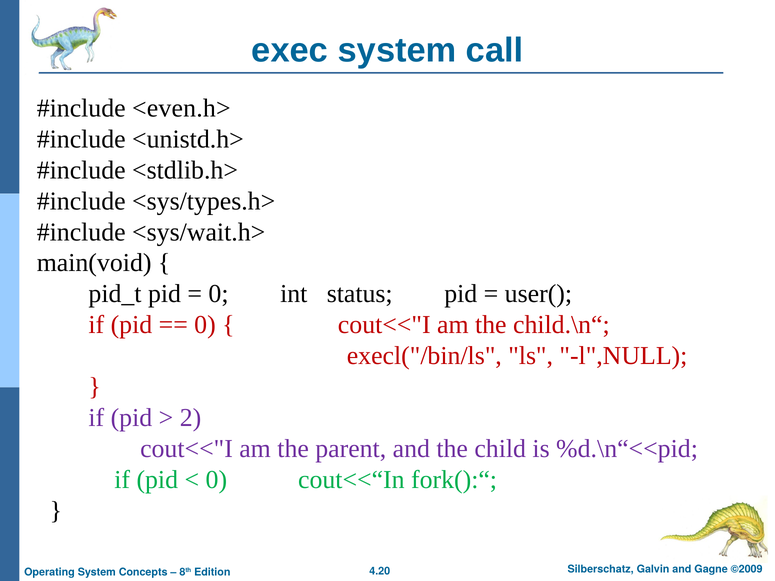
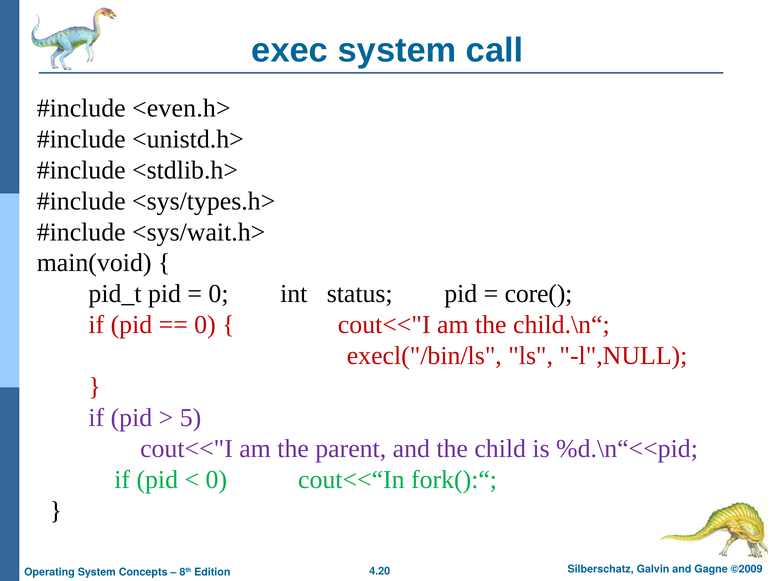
user(: user( -> core( (539, 294)
2: 2 -> 5 (191, 418)
